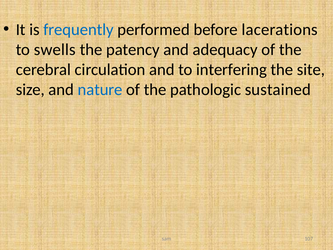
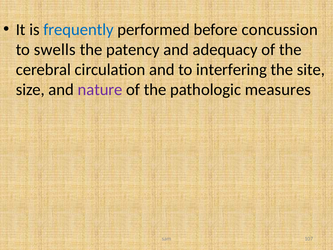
lacerations: lacerations -> concussion (280, 29)
nature colour: blue -> purple (100, 89)
sustained: sustained -> measures (278, 89)
